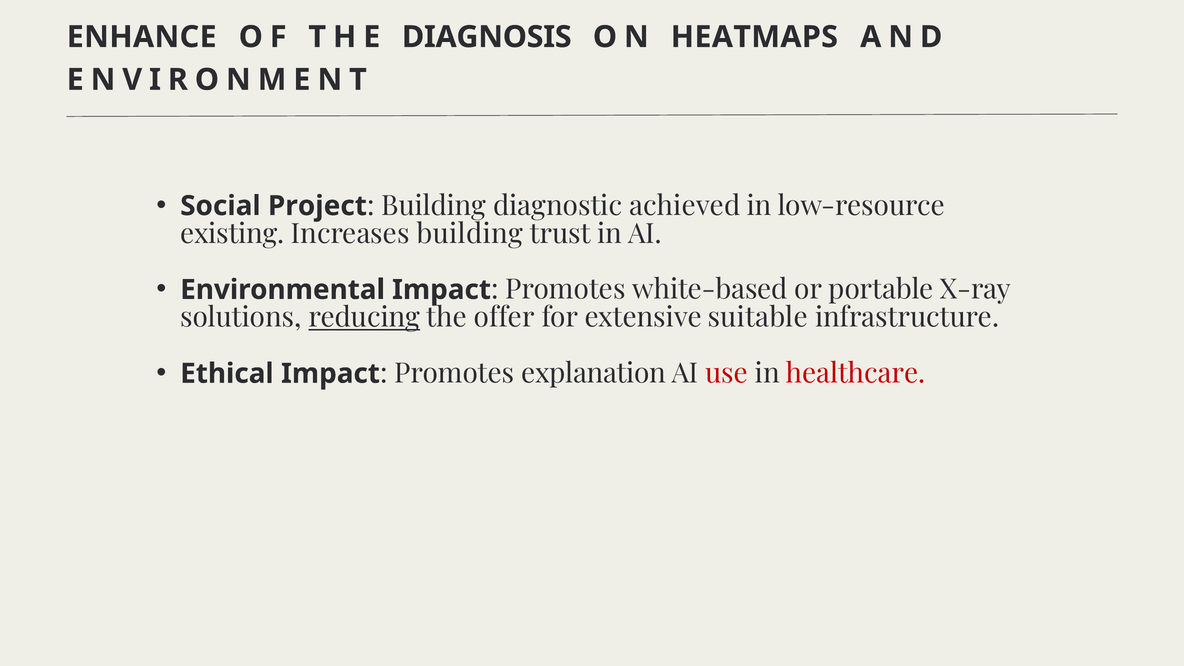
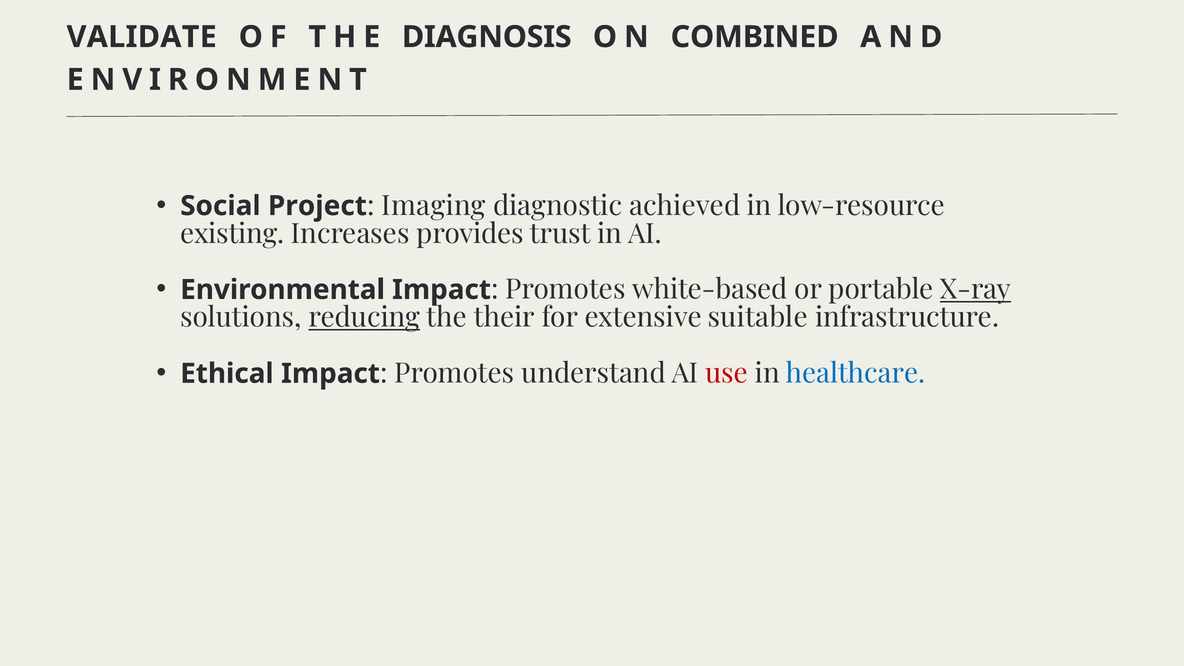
ENHANCE: ENHANCE -> VALIDATE (142, 37)
HEATMAPS: HEATMAPS -> COMBINED (755, 37)
Building: Building -> Imaging (434, 206)
Increases building: building -> provides (470, 234)
X-ray underline: none -> present (975, 290)
offer: offer -> their (504, 318)
explanation: explanation -> understand (594, 374)
healthcare colour: red -> blue (856, 374)
